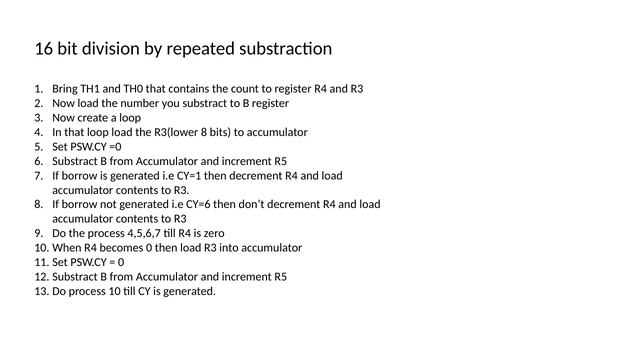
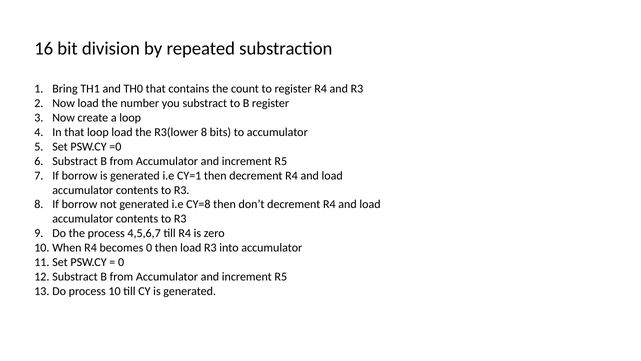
CY=6: CY=6 -> CY=8 (198, 204)
